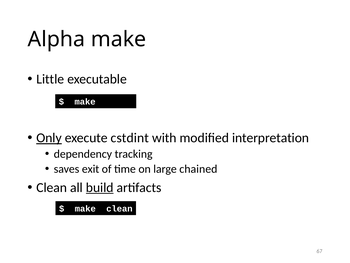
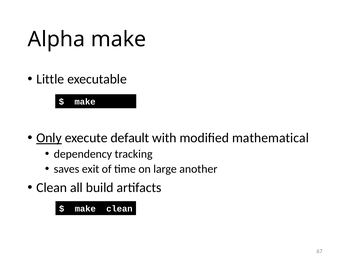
cstdint: cstdint -> default (130, 138)
interpretation: interpretation -> mathematical (270, 138)
chained: chained -> another (198, 169)
build underline: present -> none (100, 187)
